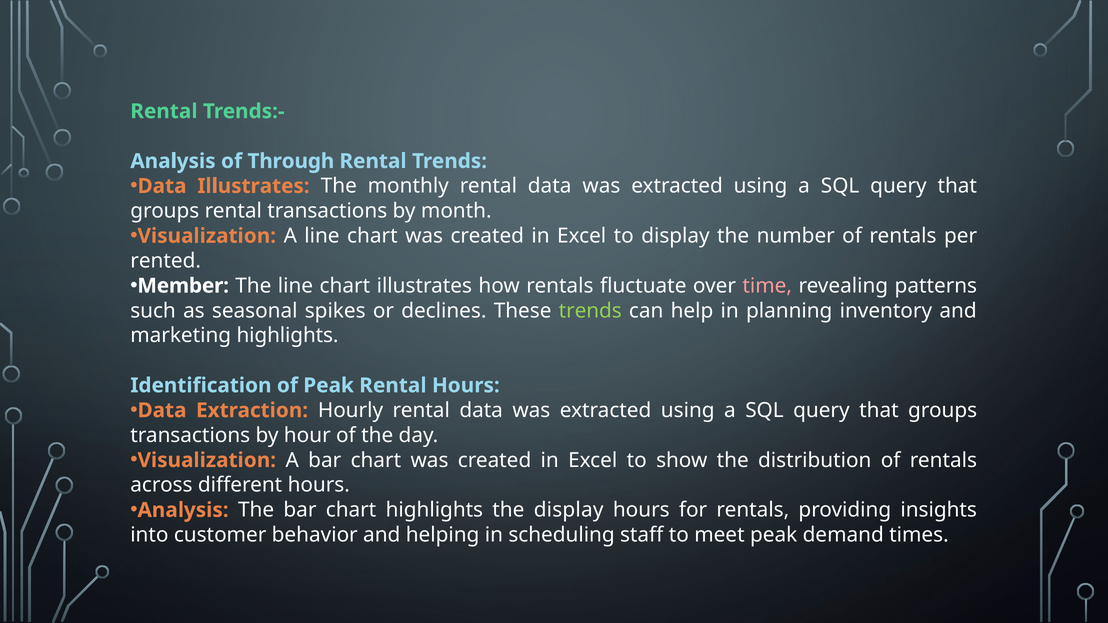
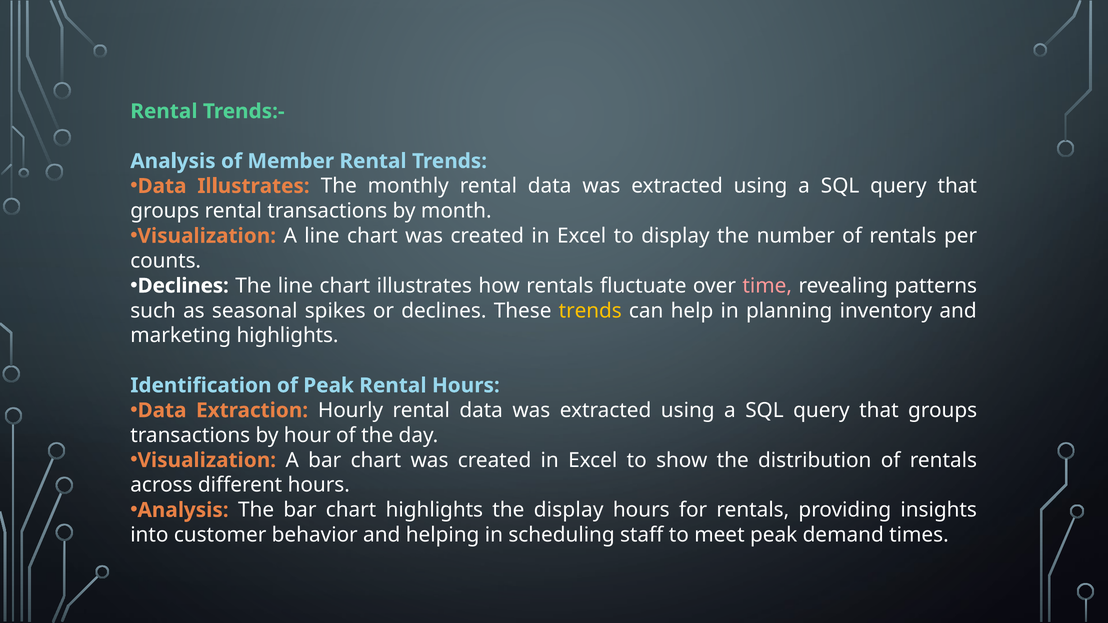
Through: Through -> Member (291, 161)
rented: rented -> counts (166, 261)
Member: Member -> Declines (183, 286)
trends colour: light green -> yellow (590, 311)
